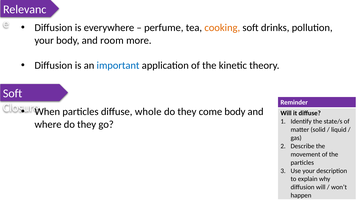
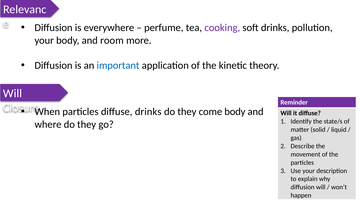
cooking colour: orange -> purple (222, 28)
Soft: Soft -> Will (12, 94)
diffuse whole: whole -> drinks (148, 112)
